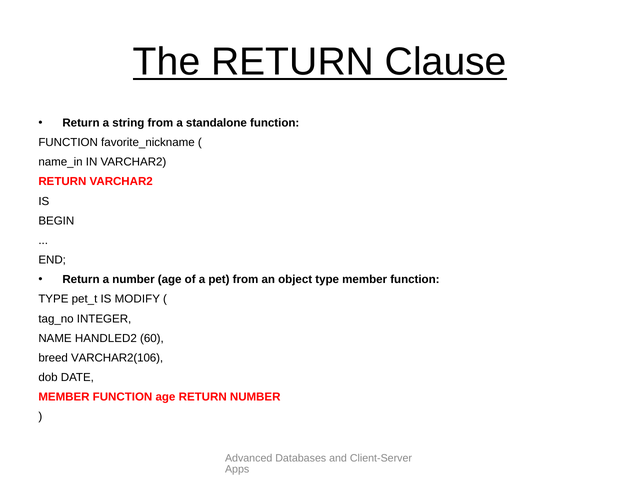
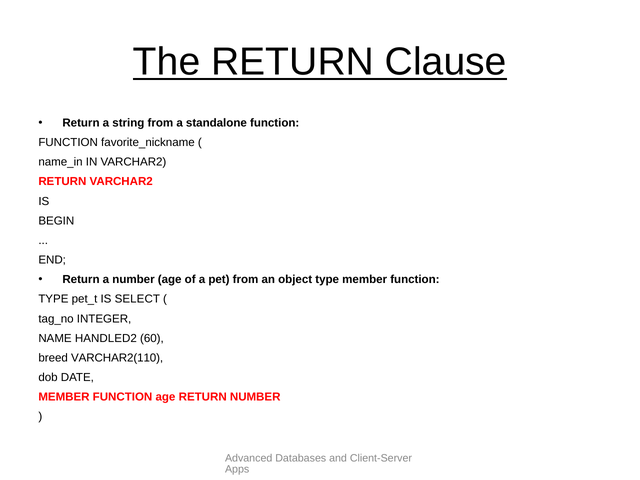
MODIFY: MODIFY -> SELECT (137, 299)
VARCHAR2(106: VARCHAR2(106 -> VARCHAR2(110 (117, 358)
